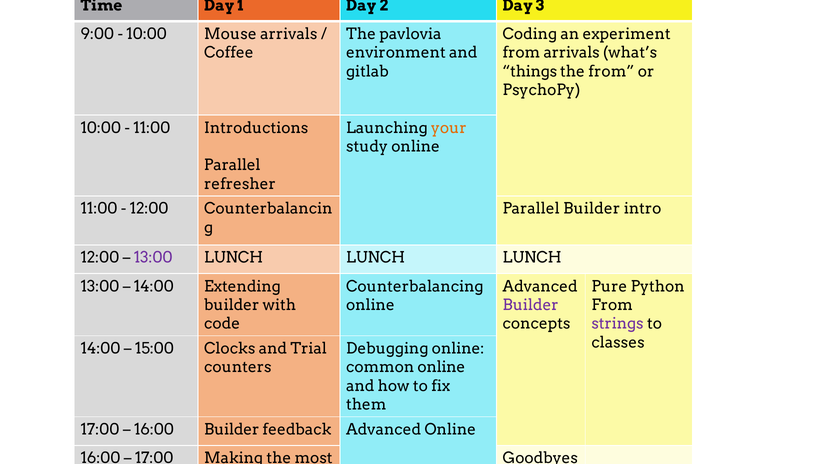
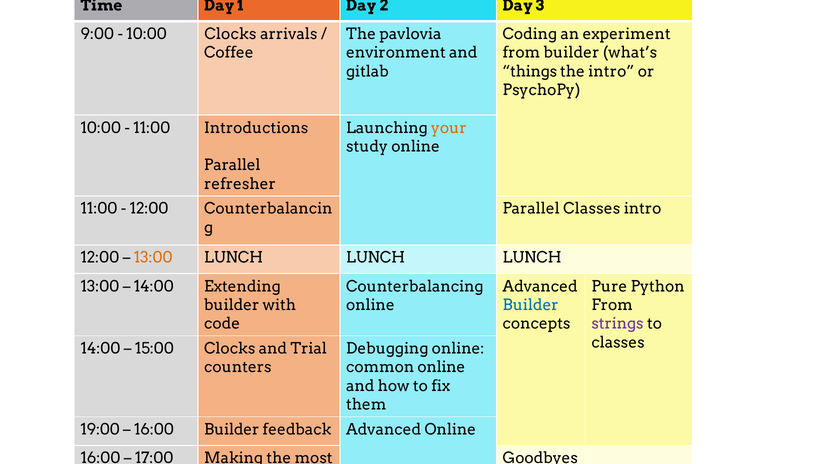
10:00 Mouse: Mouse -> Clocks (230, 34)
from arrivals: arrivals -> builder (571, 53)
the from: from -> intro (611, 71)
Parallel Builder: Builder -> Classes (592, 209)
13:00 colour: purple -> orange (153, 258)
Builder colour: purple -> blue (531, 305)
17:00: 17:00 -> 19:00 (100, 430)
